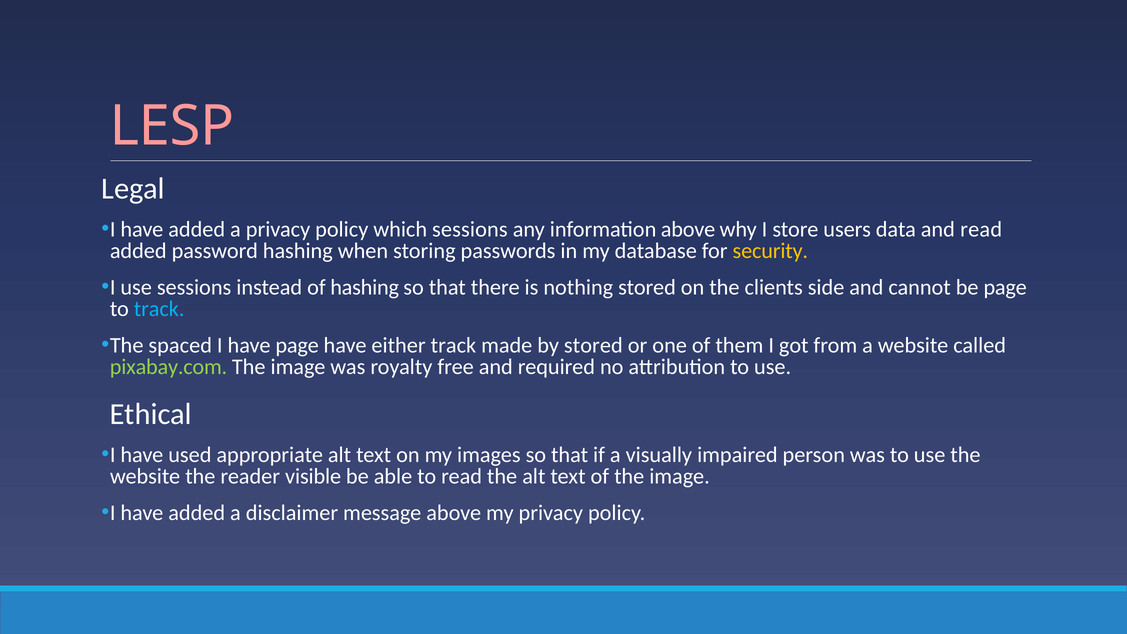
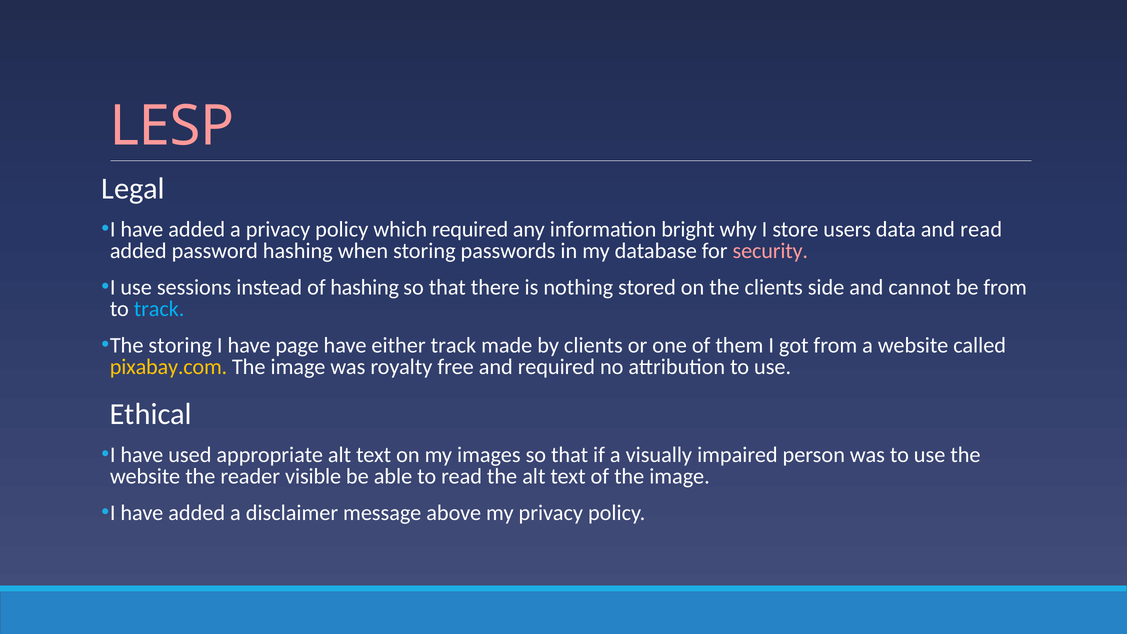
which sessions: sessions -> required (470, 229)
information above: above -> bright (688, 229)
security colour: yellow -> pink (770, 251)
be page: page -> from (1005, 287)
The spaced: spaced -> storing (180, 345)
by stored: stored -> clients (593, 345)
pixabay.com colour: light green -> yellow (169, 367)
